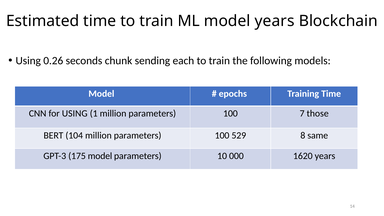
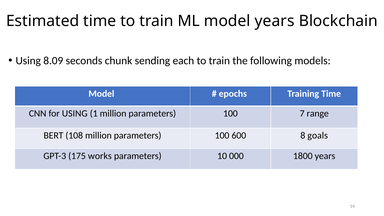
0.26: 0.26 -> 8.09 (53, 61)
those: those -> range (318, 113)
104: 104 -> 108 (74, 135)
529: 529 -> 600 (239, 135)
same: same -> goals (318, 135)
175 model: model -> works (100, 156)
1620: 1620 -> 1800 (303, 156)
